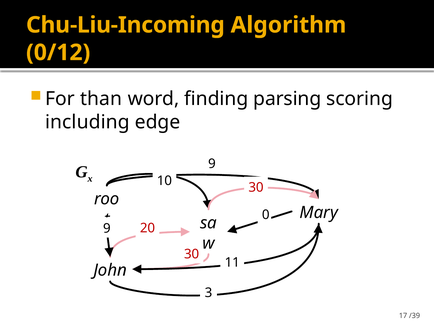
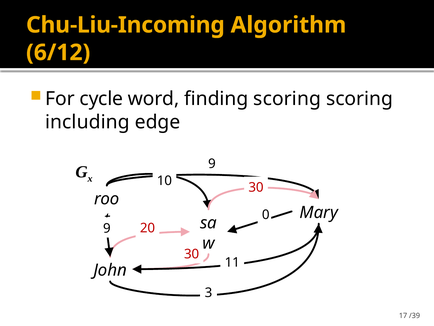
0/12: 0/12 -> 6/12 (58, 52)
than: than -> cycle (101, 99)
finding parsing: parsing -> scoring (287, 99)
